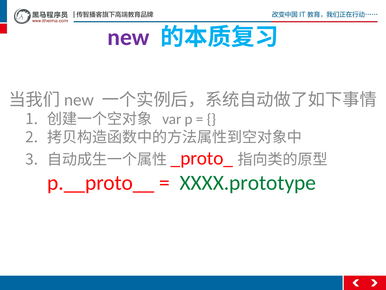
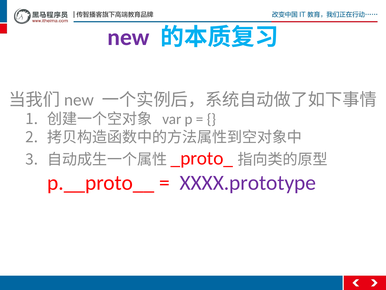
XXXX.prototype colour: green -> purple (248, 183)
